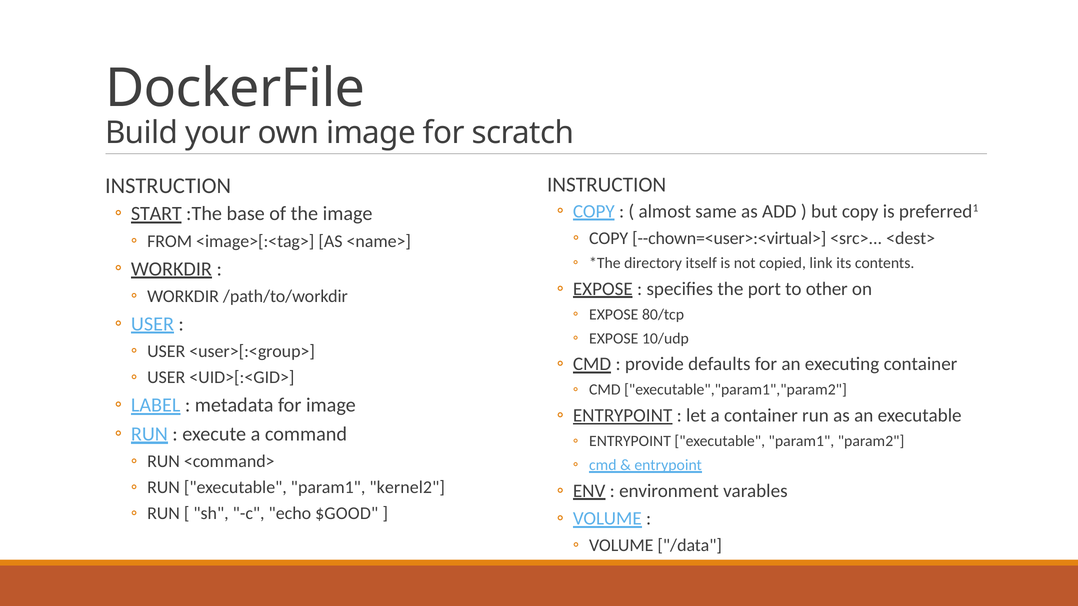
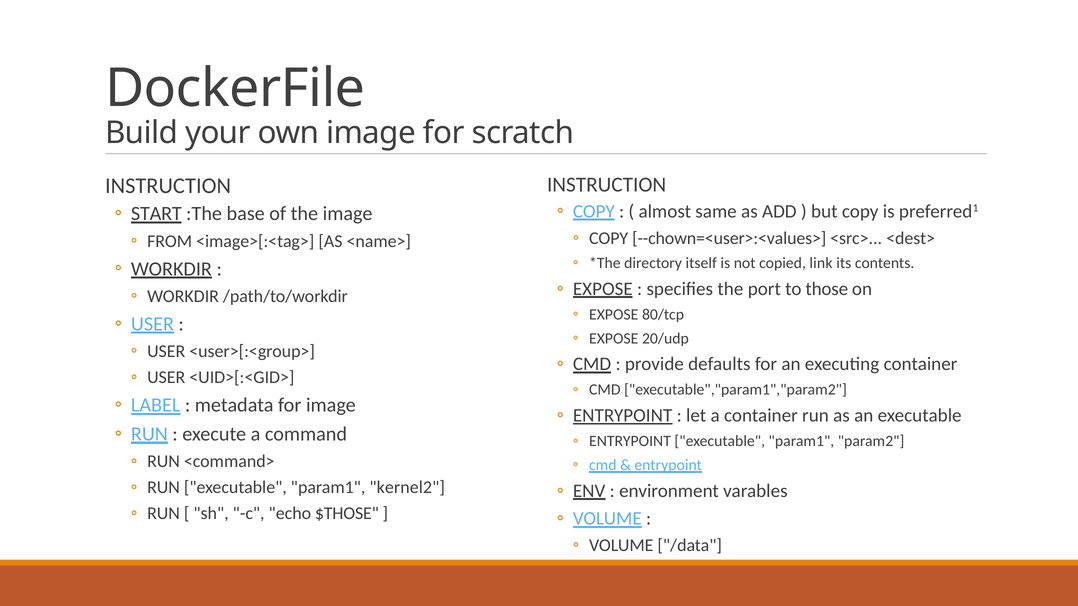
--chown=<user>:<virtual>: --chown=<user>:<virtual> -> --chown=<user>:<values> (729, 238)
other: other -> those (827, 289)
10/udp: 10/udp -> 20/udp (665, 339)
$GOOD: $GOOD -> $THOSE (347, 514)
